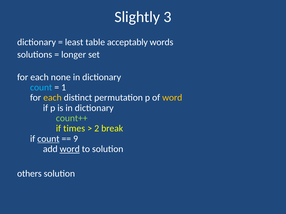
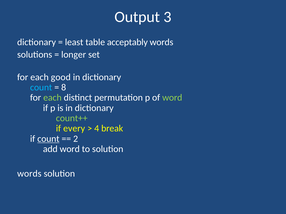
Slightly: Slightly -> Output (137, 17)
none: none -> good (61, 77)
1: 1 -> 8 (64, 88)
each colour: yellow -> light green (52, 98)
word colour: yellow -> light green (172, 98)
times: times -> every (74, 129)
2: 2 -> 4 (97, 129)
9: 9 -> 2 (76, 139)
word underline: present -> none (70, 149)
others: others -> words (29, 174)
